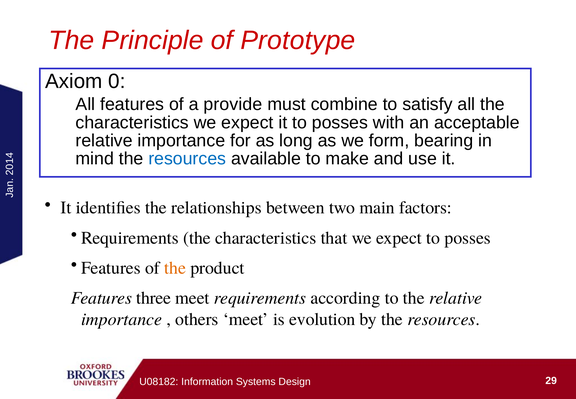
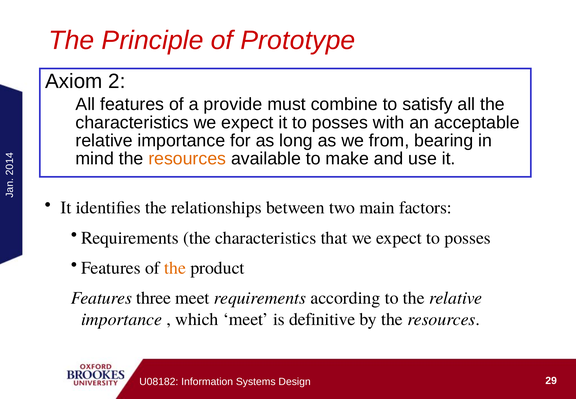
Axiom 0: 0 -> 2 (117, 81)
form: form -> from (389, 141)
resources colour: blue -> orange (187, 159)
others: others -> which (197, 319)
evolution: evolution -> definitive (322, 319)
